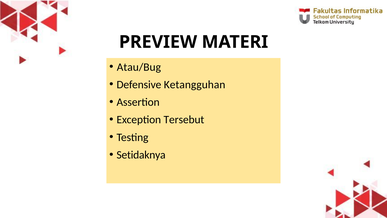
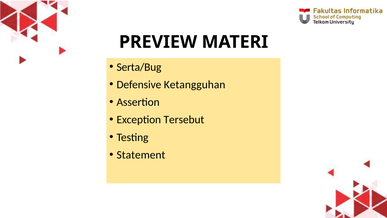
Atau/Bug: Atau/Bug -> Serta/Bug (139, 67)
Setidaknya: Setidaknya -> Statement (141, 155)
